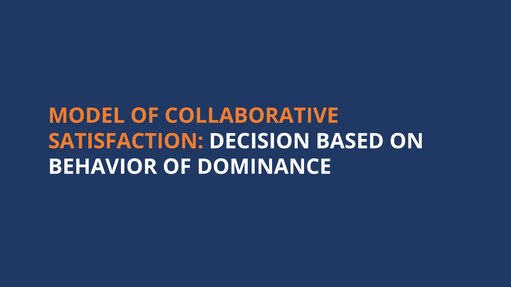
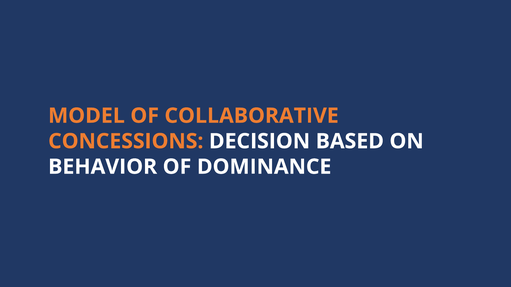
SATISFACTION: SATISFACTION -> CONCESSIONS (126, 141)
